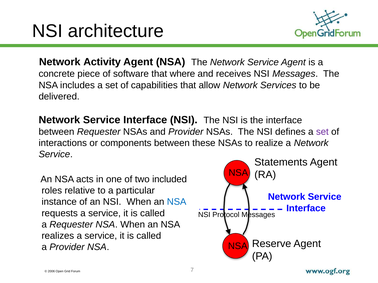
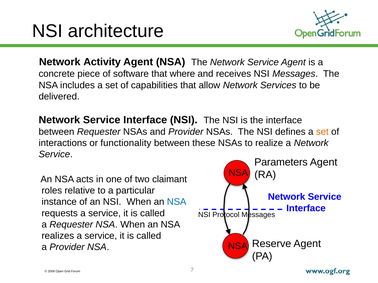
set colour: purple -> orange (322, 132)
components: components -> functionality (126, 143)
Statements: Statements -> Parameters (281, 162)
included: included -> claimant (170, 179)
